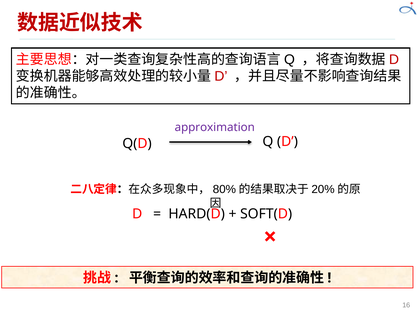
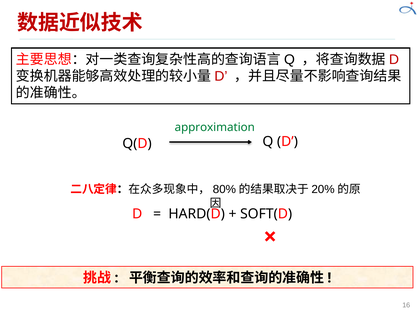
approximation colour: purple -> green (215, 127)
